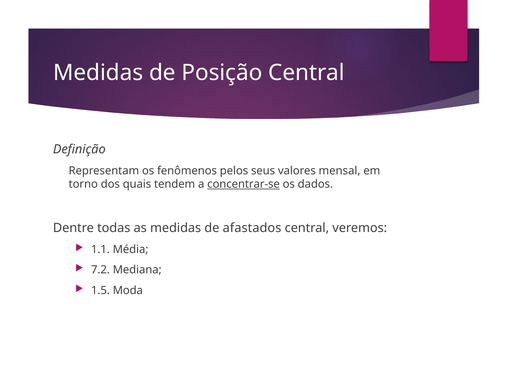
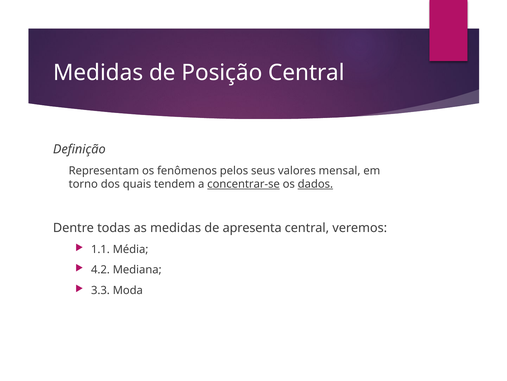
dados underline: none -> present (315, 184)
afastados: afastados -> apresenta (252, 228)
7.2: 7.2 -> 4.2 (100, 269)
1.5: 1.5 -> 3.3 (100, 290)
